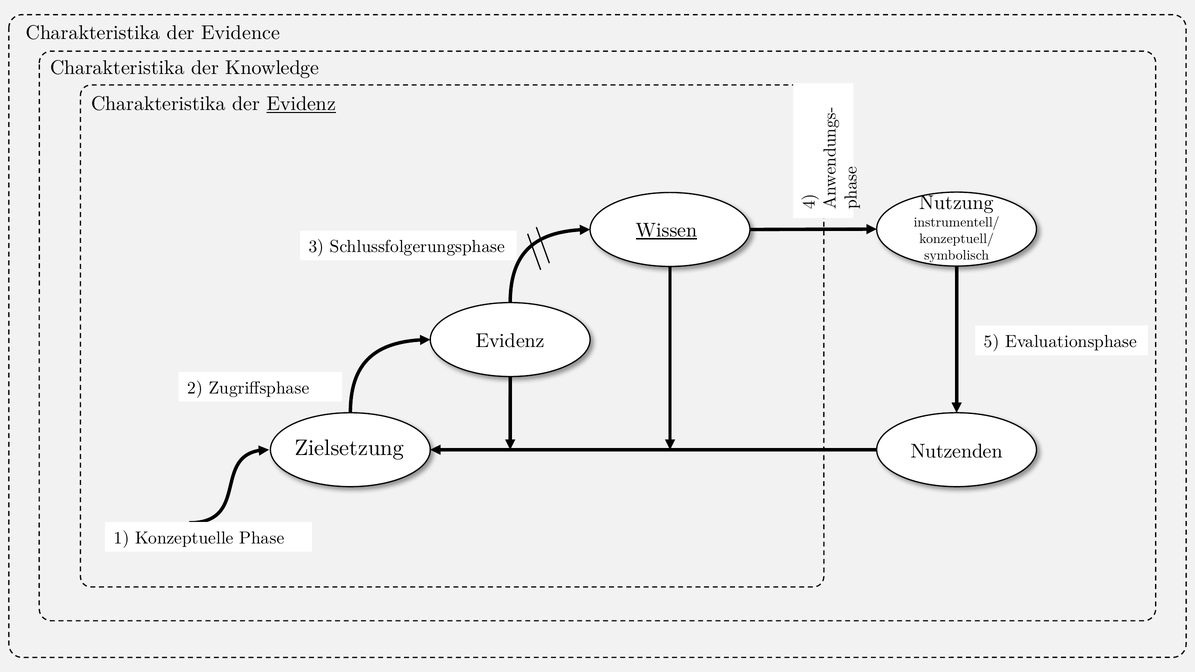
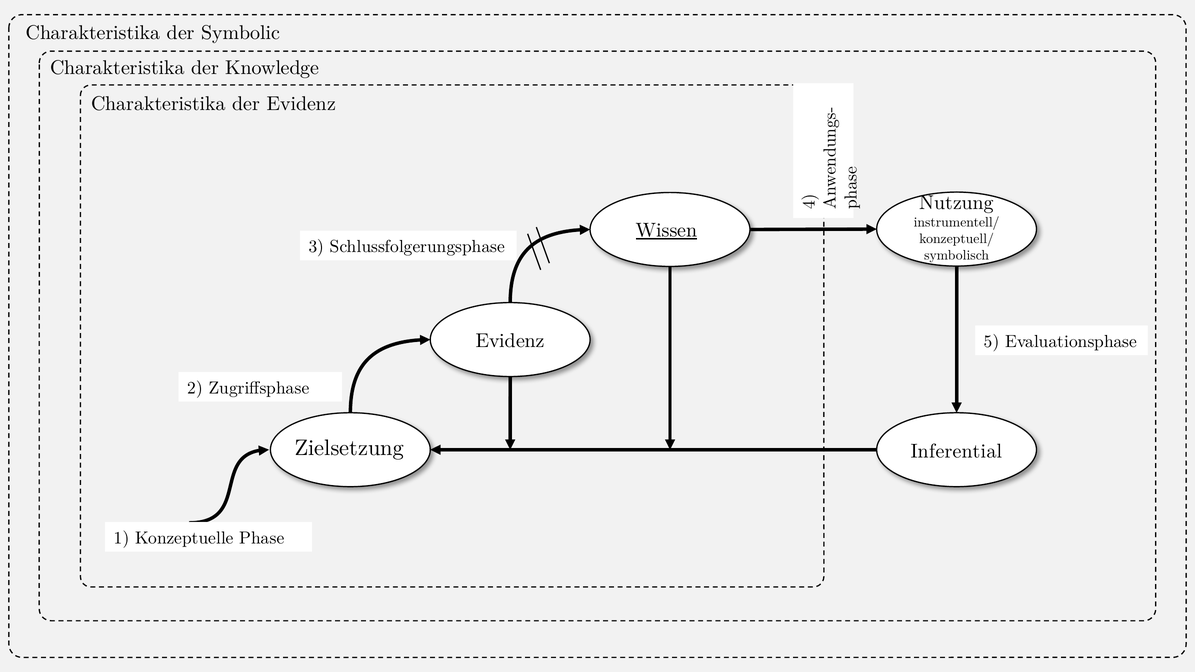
Evidence: Evidence -> Symbolic (241, 33)
Evidenz underline: present -> none (301, 104)
Nutzenden: Nutzenden -> Inferential (956, 451)
